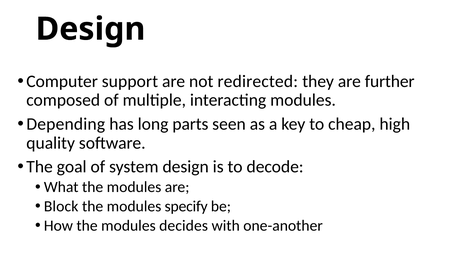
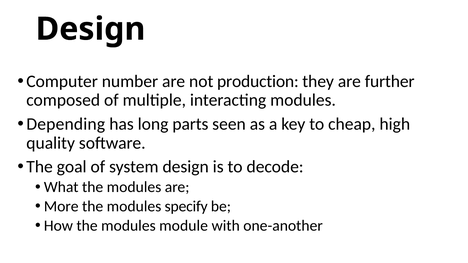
support: support -> number (130, 81)
redirected: redirected -> production (258, 81)
Block: Block -> More (61, 207)
decides: decides -> module (184, 226)
